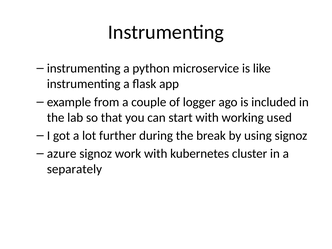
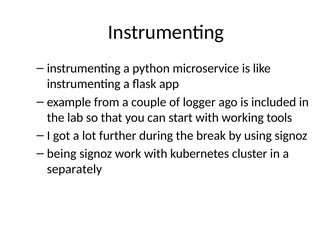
used: used -> tools (279, 118)
azure: azure -> being (62, 154)
